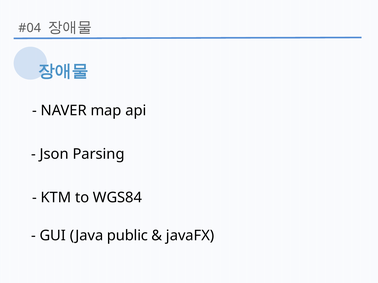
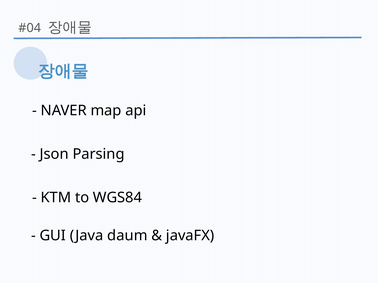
public: public -> daum (127, 236)
